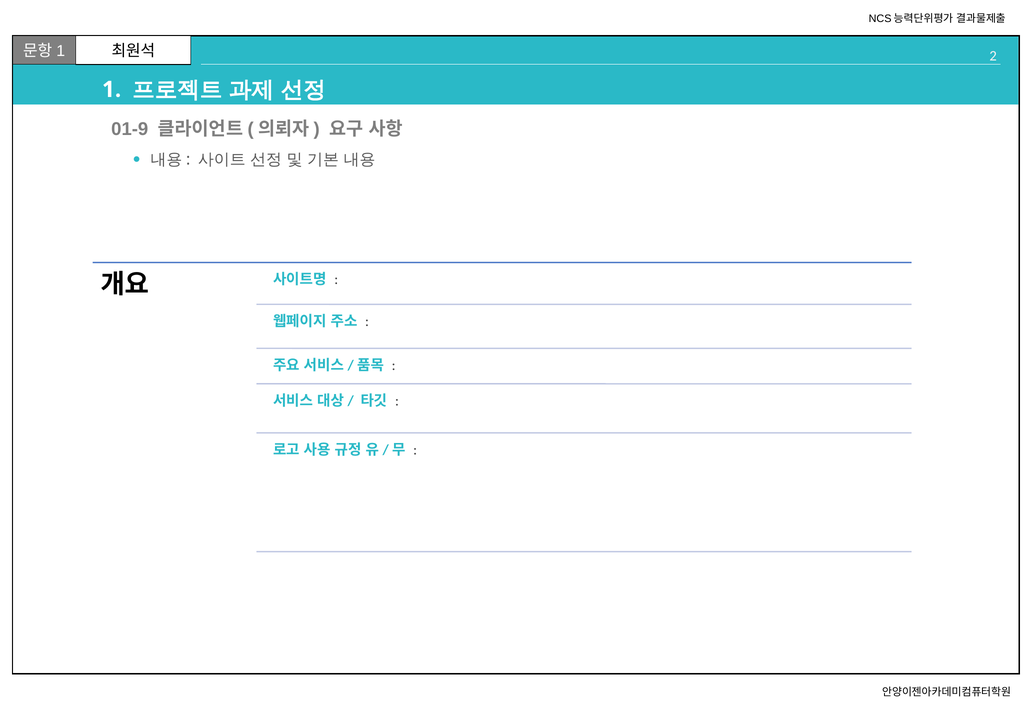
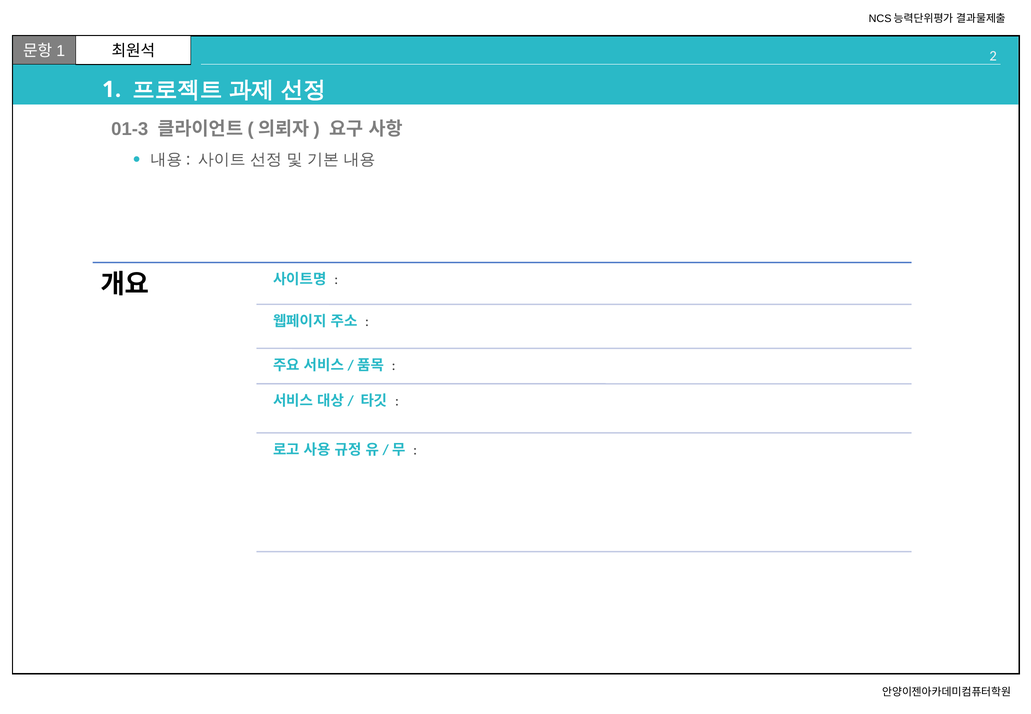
01-9: 01-9 -> 01-3 (130, 129)
